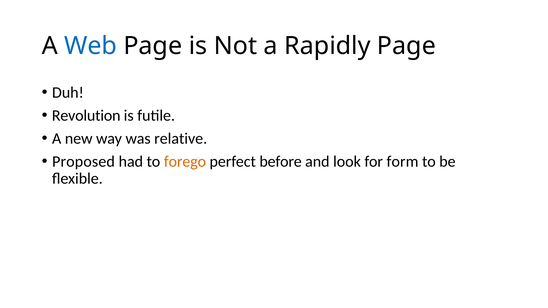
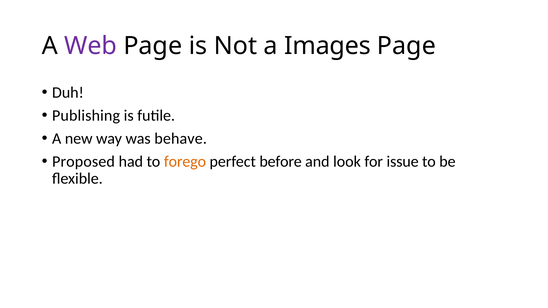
Web colour: blue -> purple (91, 46)
Rapidly: Rapidly -> Images (327, 46)
Revolution: Revolution -> Publishing (86, 116)
relative: relative -> behave (181, 139)
form: form -> issue (403, 162)
